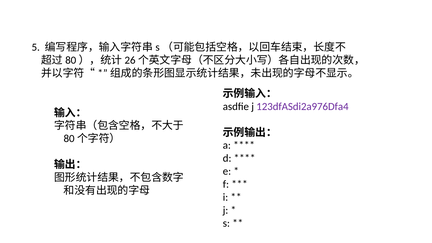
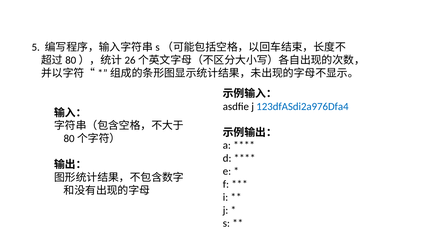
123dfASdi2a976Dfa4 colour: purple -> blue (302, 107)
